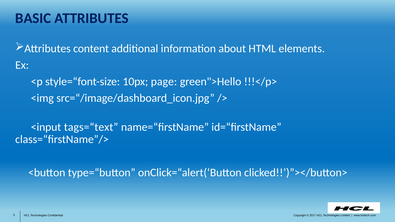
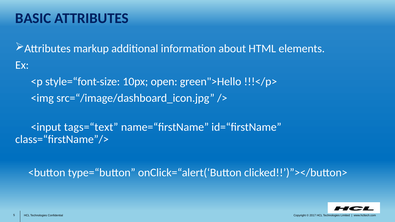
content: content -> markup (91, 49)
page: page -> open (164, 82)
